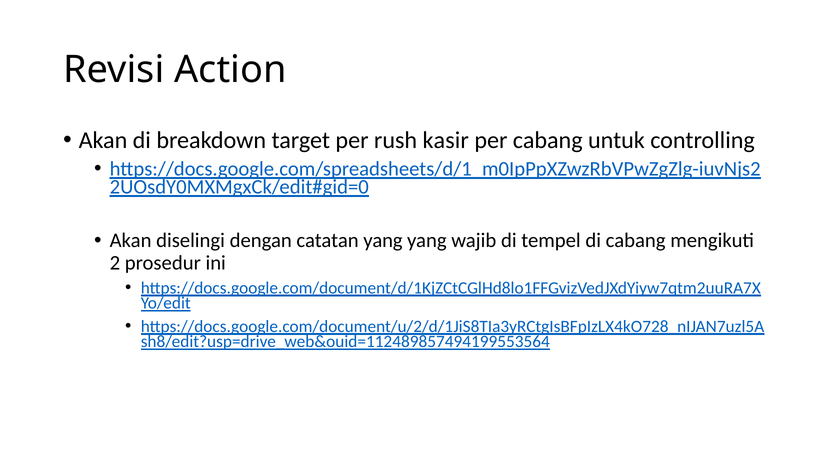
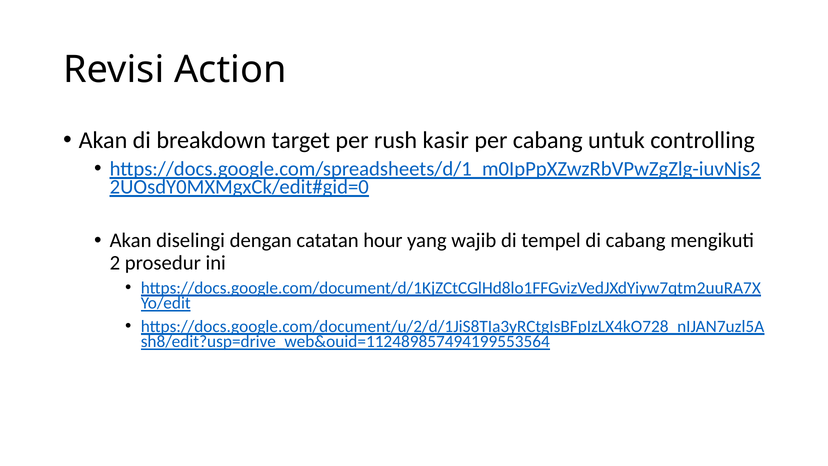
catatan yang: yang -> hour (383, 240)
